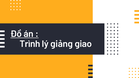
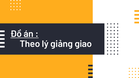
Trình: Trình -> Theo (30, 44)
